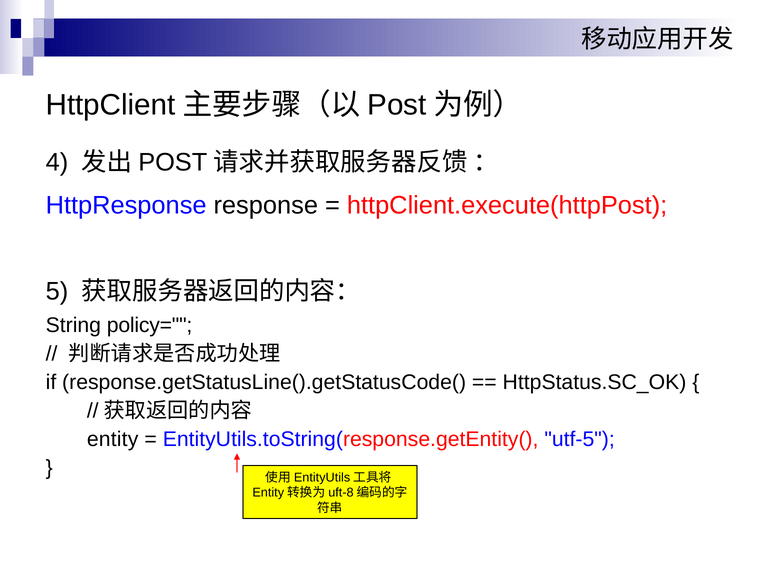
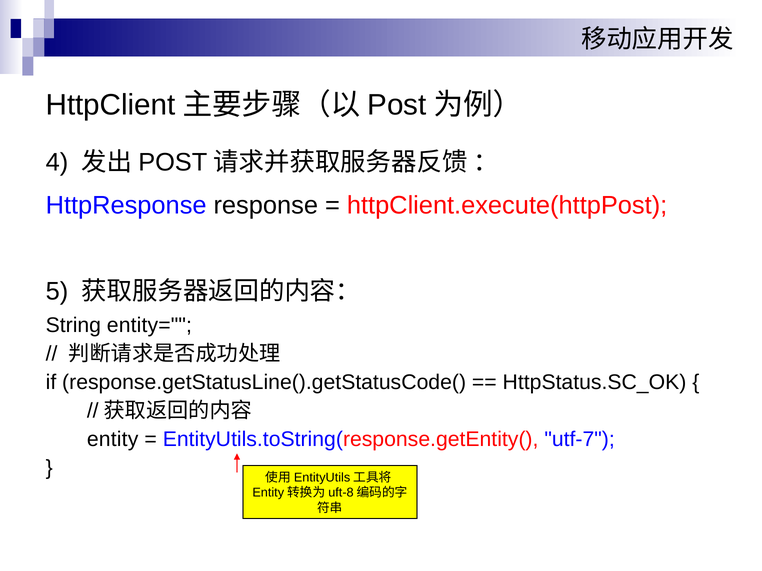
policy=: policy= -> entity= (149, 325)
utf-5: utf-5 -> utf-7 (580, 440)
